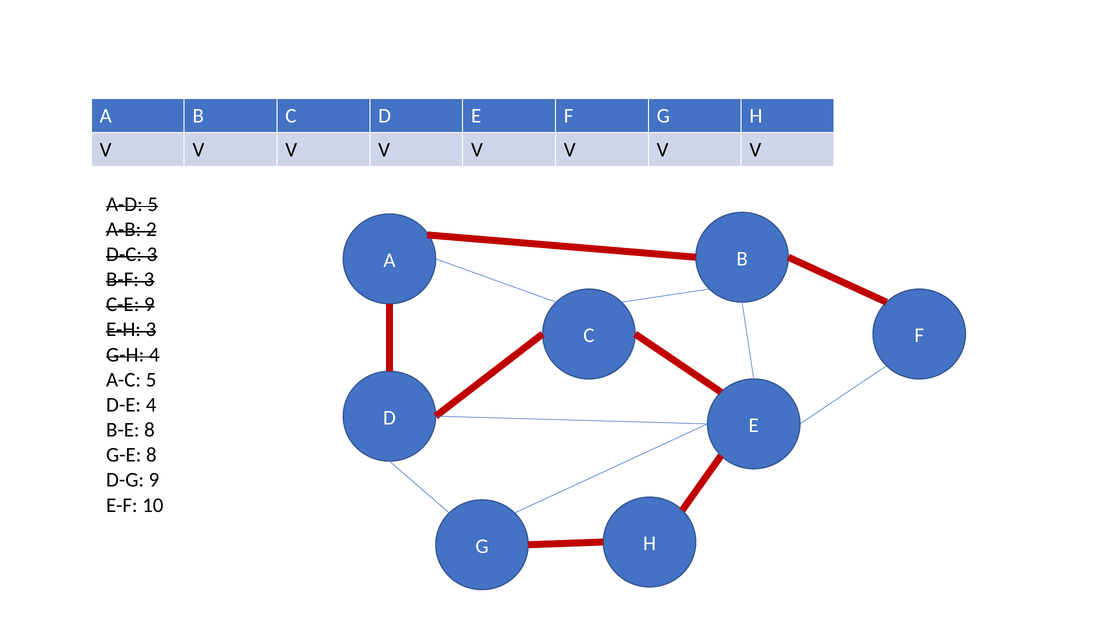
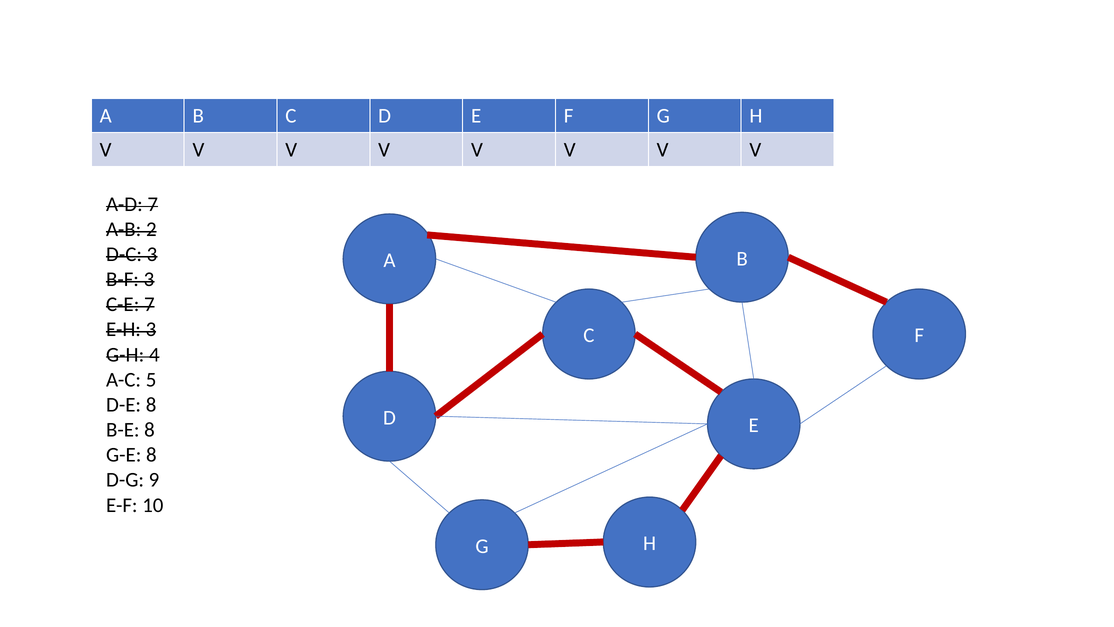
A-D 5: 5 -> 7 (153, 204)
C-E 9: 9 -> 7 (149, 304)
D-E 4: 4 -> 8 (151, 405)
